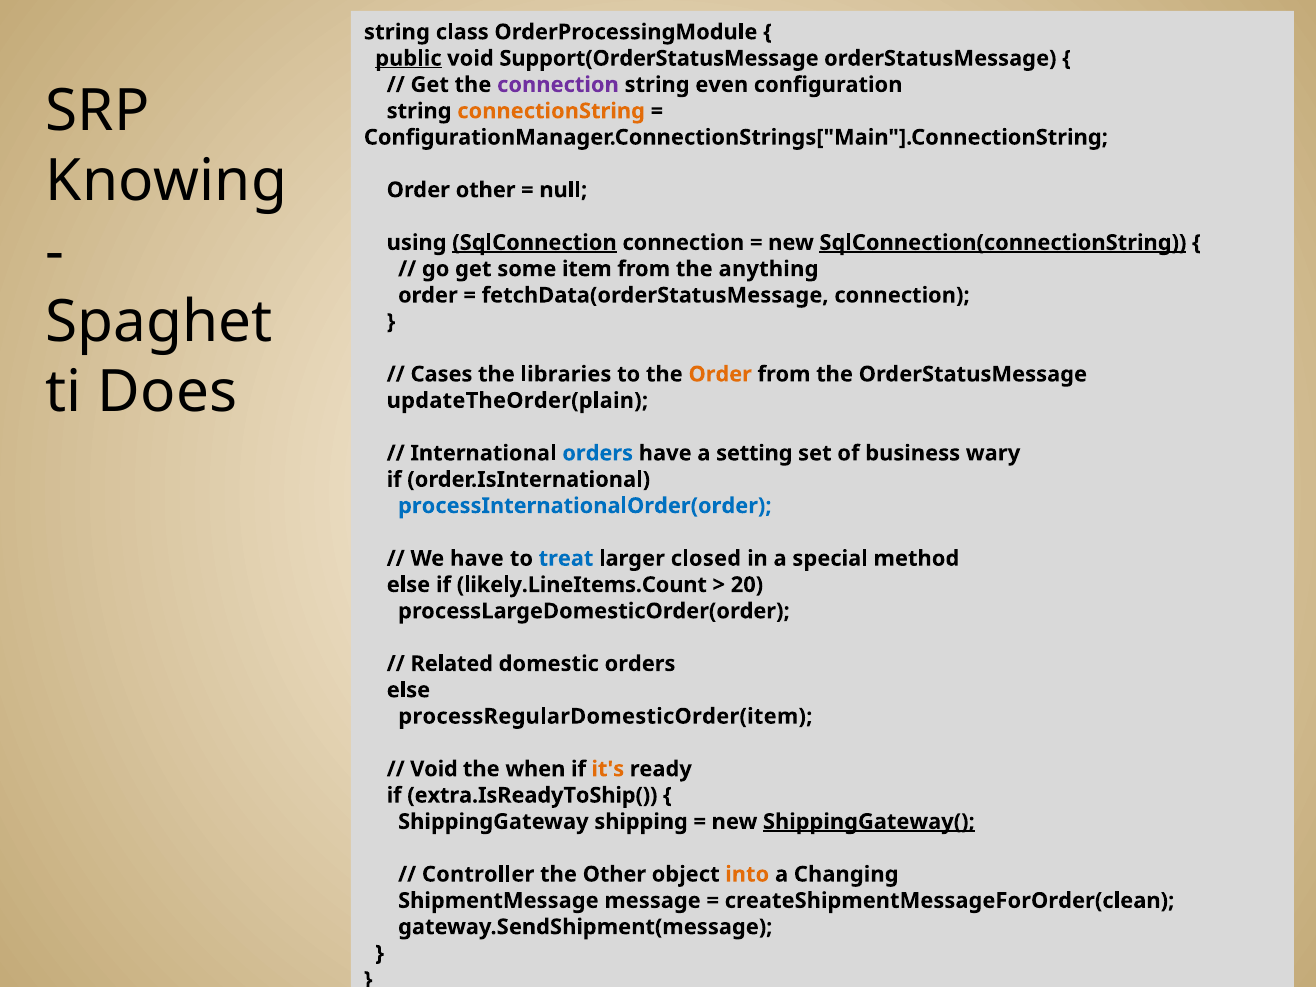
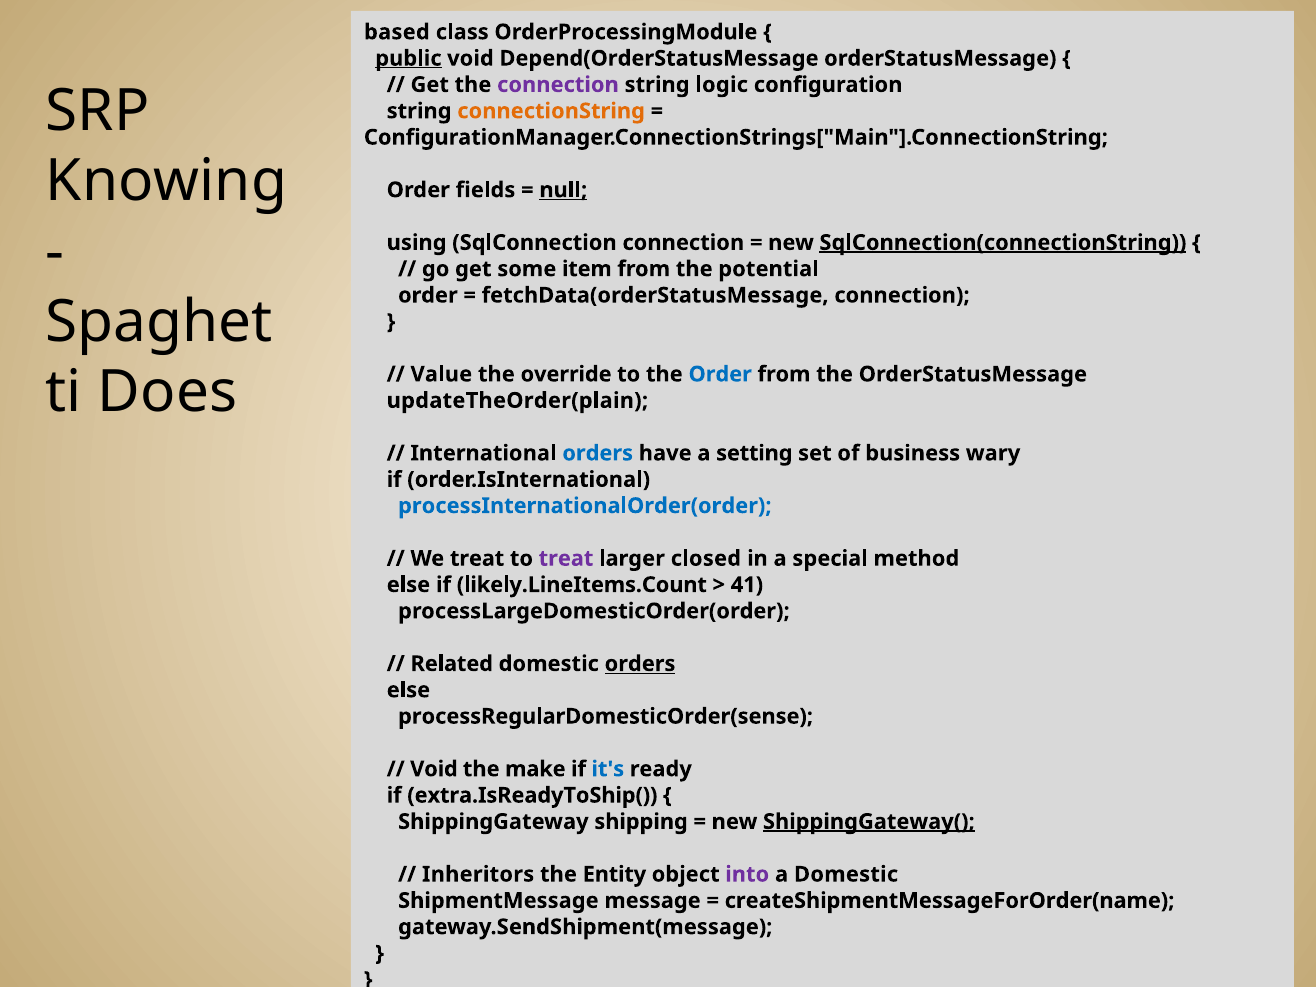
string: string -> based (397, 32)
Support(OrderStatusMessage: Support(OrderStatusMessage -> Depend(OrderStatusMessage (659, 58)
even: even -> logic (722, 85)
Order other: other -> fields (486, 190)
null underline: none -> present (563, 190)
SqlConnection underline: present -> none (534, 243)
anything: anything -> potential (769, 269)
Cases: Cases -> Value (441, 374)
libraries: libraries -> override (566, 374)
Order colour: orange -> blue (720, 374)
We have: have -> treat (477, 558)
treat colour: blue -> purple (566, 558)
20: 20 -> 41 (747, 585)
orders underline: none -> present (640, 664)
processRegularDomesticOrder(item: processRegularDomesticOrder(item -> processRegularDomesticOrder(sense (606, 716)
when: when -> make (535, 769)
it's colour: orange -> blue (608, 769)
Controller: Controller -> Inheritors (478, 874)
the Other: Other -> Entity (614, 874)
into colour: orange -> purple (747, 874)
a Changing: Changing -> Domestic (846, 874)
createShipmentMessageForOrder(clean: createShipmentMessageForOrder(clean -> createShipmentMessageForOrder(name (950, 901)
